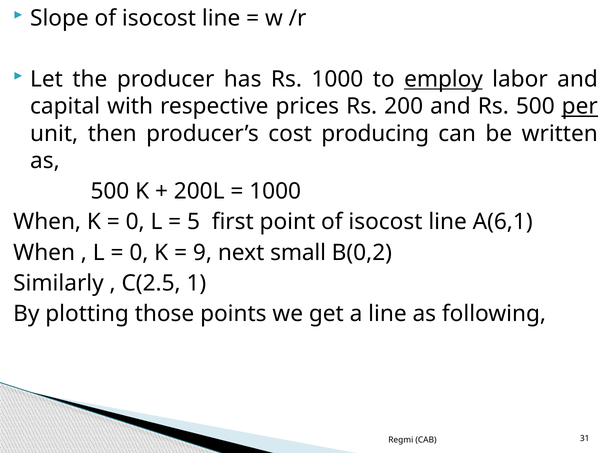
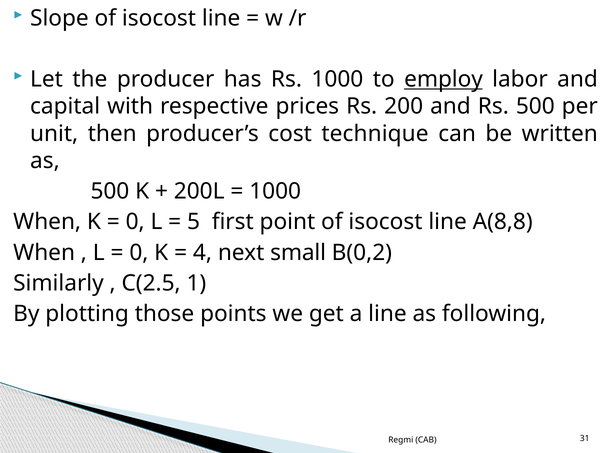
per underline: present -> none (580, 106)
producing: producing -> technique (375, 134)
A(6,1: A(6,1 -> A(8,8 (503, 222)
9: 9 -> 4 (202, 253)
